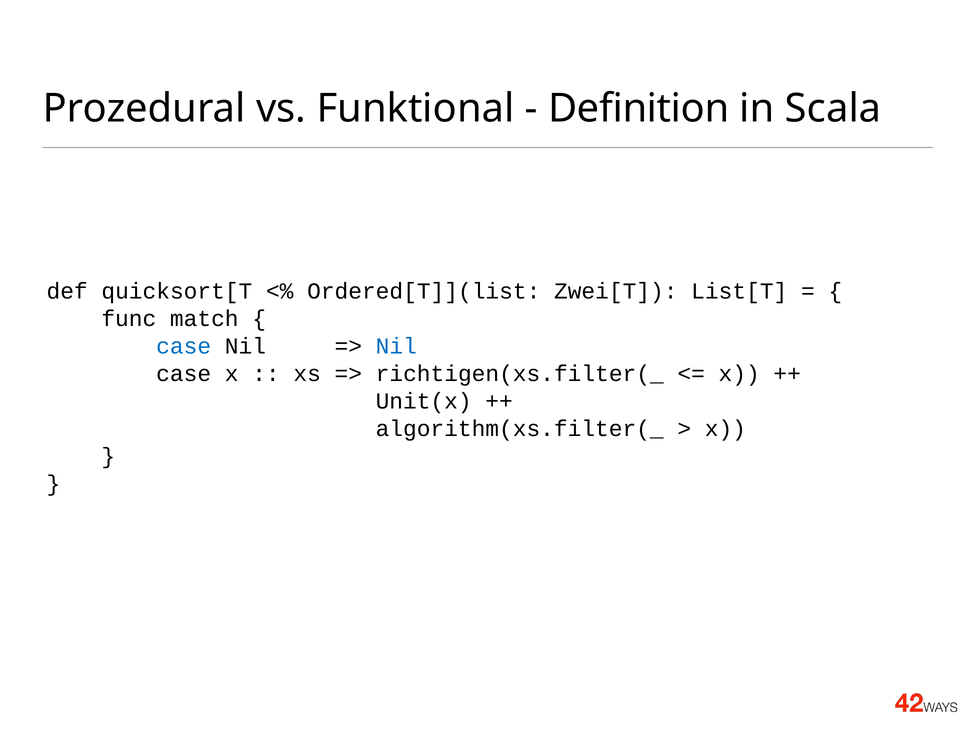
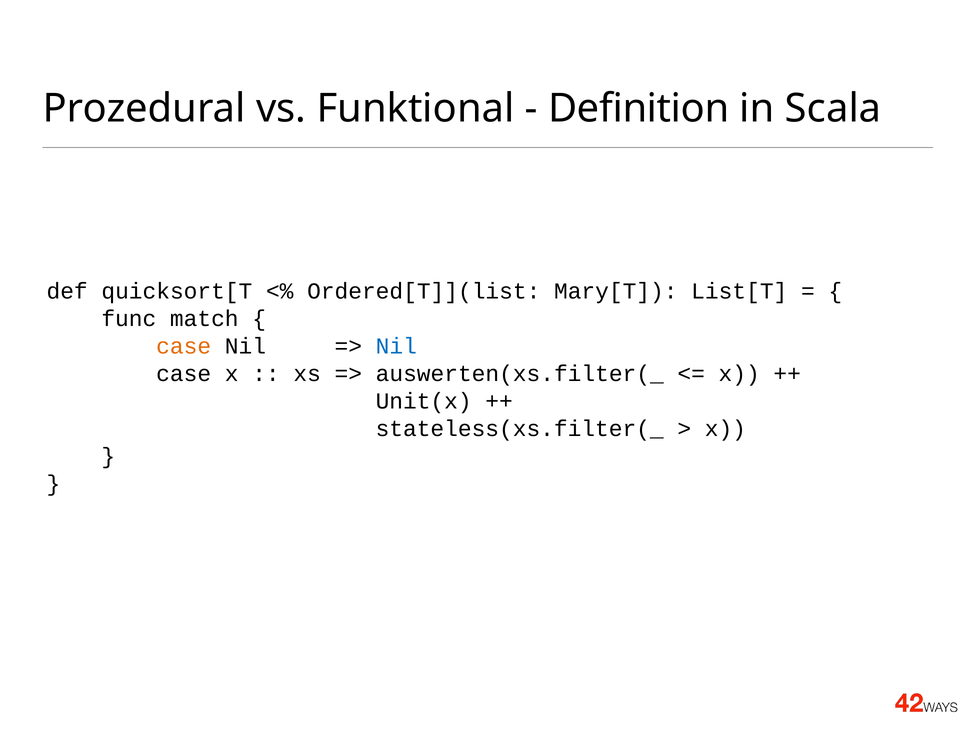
Zwei[T: Zwei[T -> Mary[T (616, 291)
case colour: blue -> orange (184, 346)
richtigen(xs.filter(_: richtigen(xs.filter(_ -> auswerten(xs.filter(_ (520, 373)
algorithm(xs.filter(_: algorithm(xs.filter(_ -> stateless(xs.filter(_ (520, 428)
